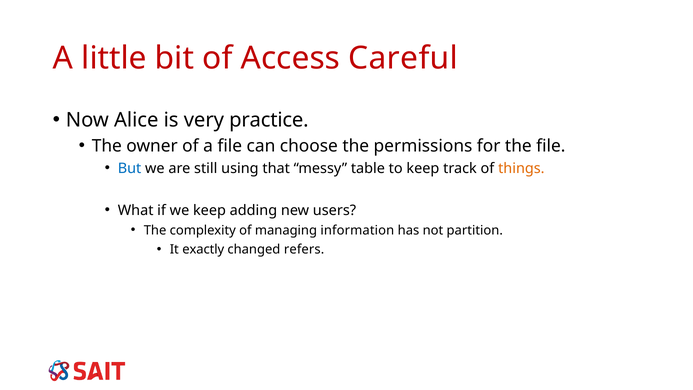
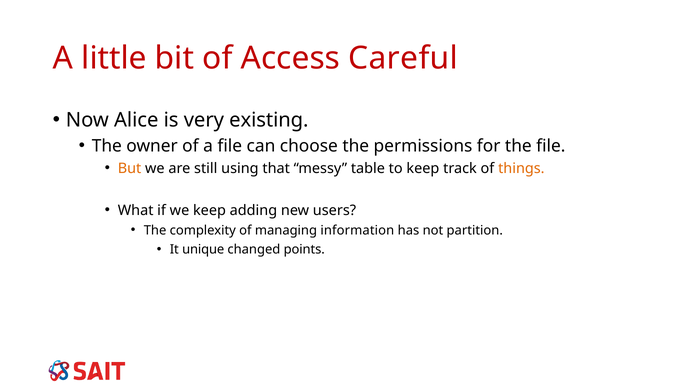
practice: practice -> existing (269, 120)
But colour: blue -> orange (130, 168)
exactly: exactly -> unique (203, 249)
refers: refers -> points (304, 249)
